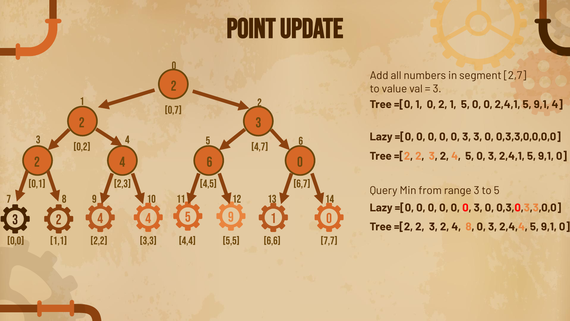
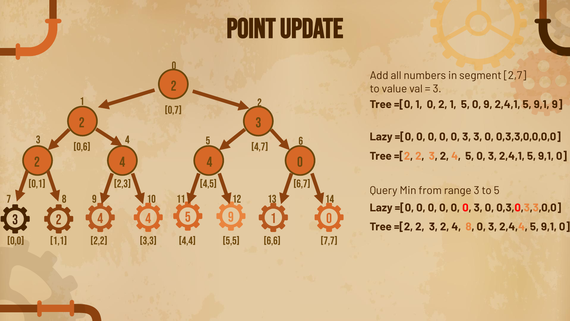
5 0 0: 0 -> 9 (488, 104)
9,1 4: 4 -> 9 (557, 104)
0,2: 0,2 -> 0,6 (82, 147)
6: 6 -> 4 (209, 162)
